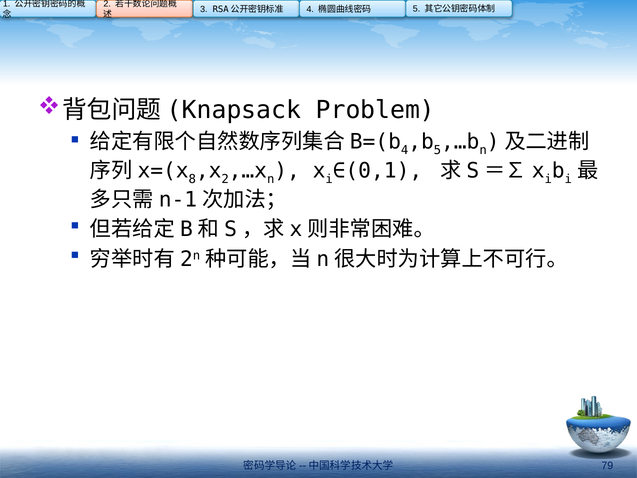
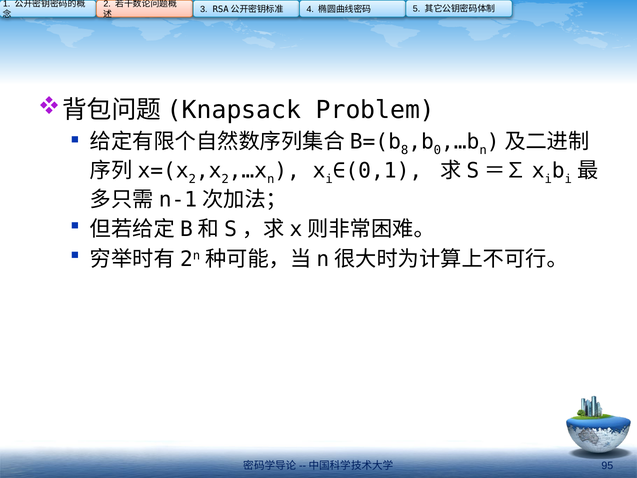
4: 4 -> 8 (405, 150)
5: 5 -> 0 (437, 150)
8: 8 -> 2 (192, 179)
79: 79 -> 95 (607, 466)
